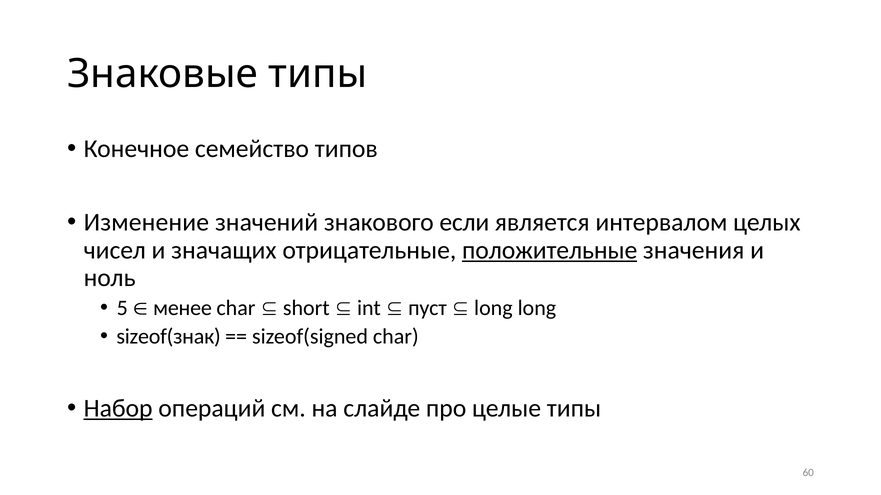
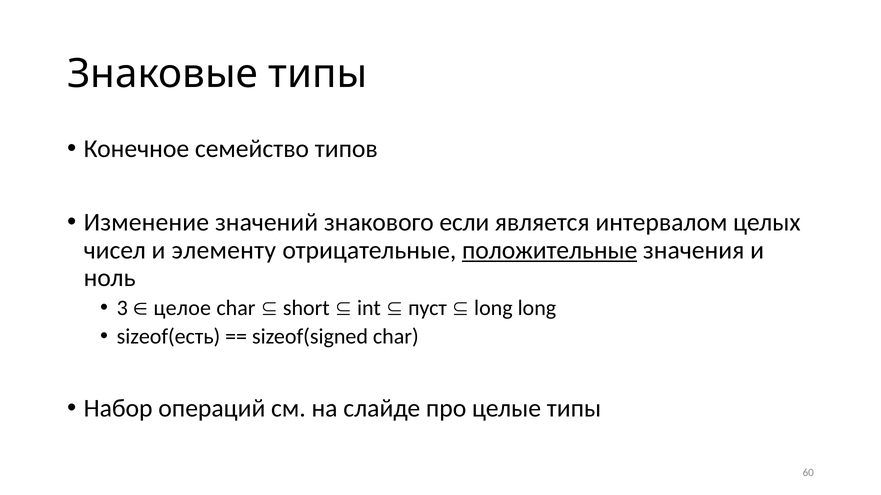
значащих: значащих -> элементу (224, 250)
5: 5 -> 3 (122, 308)
менее: менее -> целое (182, 308)
sizeof(знак: sizeof(знак -> sizeof(есть (169, 337)
Набор underline: present -> none (118, 409)
